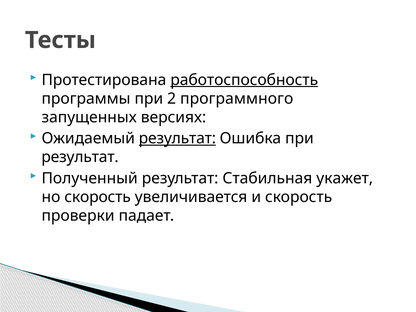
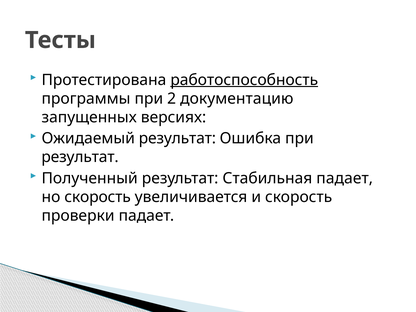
программного: программного -> документацию (237, 99)
результат underline: present -> none (177, 138)
Стабильная укажет: укажет -> падает (345, 178)
